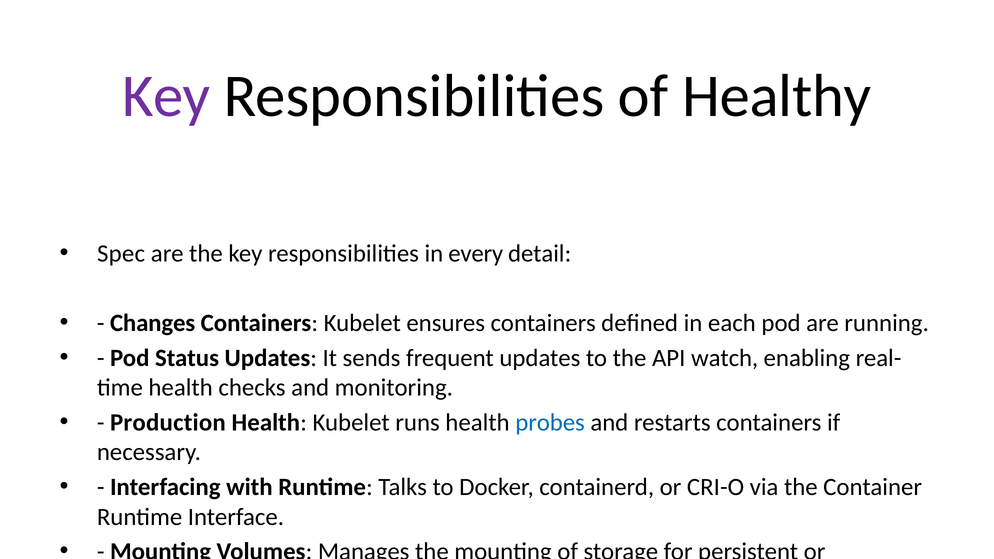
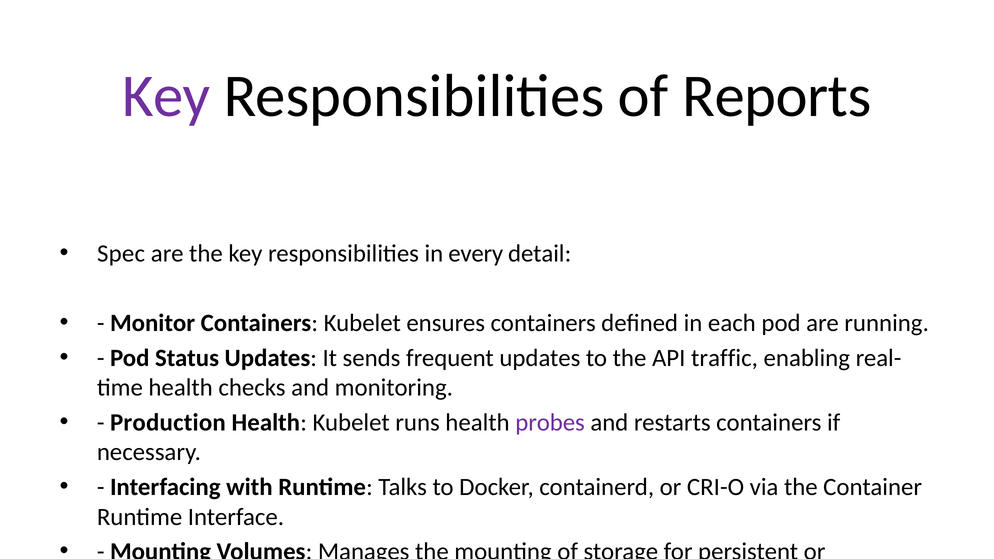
Healthy: Healthy -> Reports (777, 96)
Changes: Changes -> Monitor (153, 323)
watch: watch -> traffic (724, 358)
probes colour: blue -> purple (550, 423)
